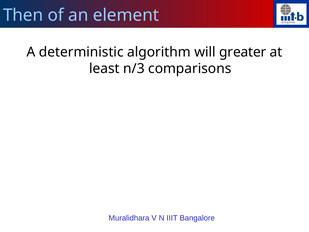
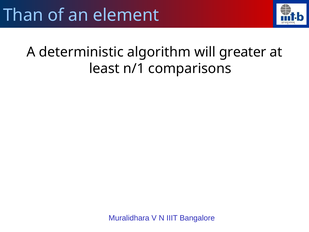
Then: Then -> Than (23, 15)
n/3: n/3 -> n/1 (134, 68)
